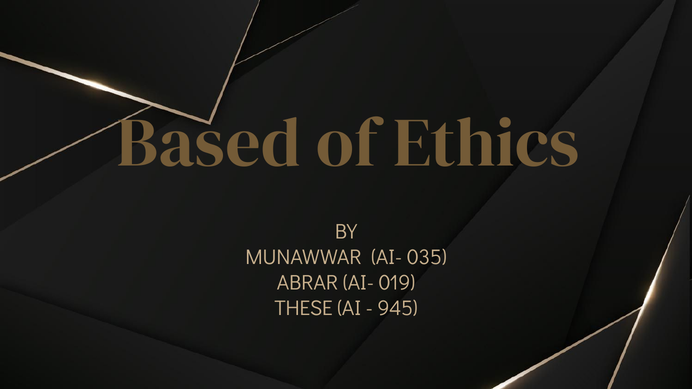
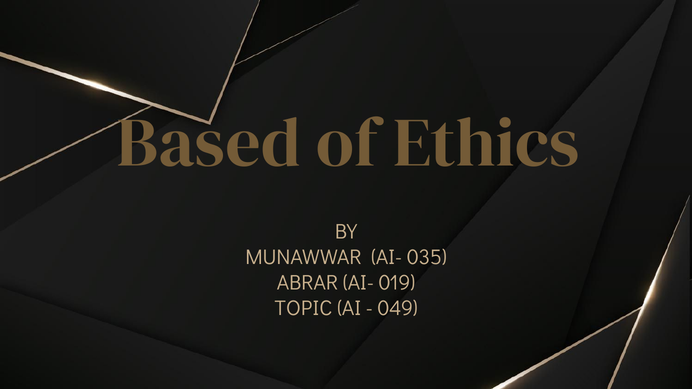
THESE: THESE -> TOPIC (303, 308)
945: 945 -> 049 (398, 308)
